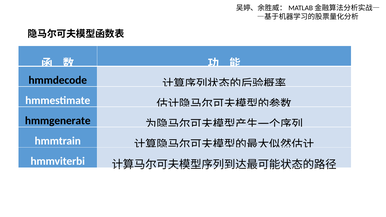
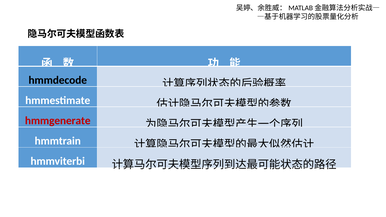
hmmgenerate colour: black -> red (58, 121)
